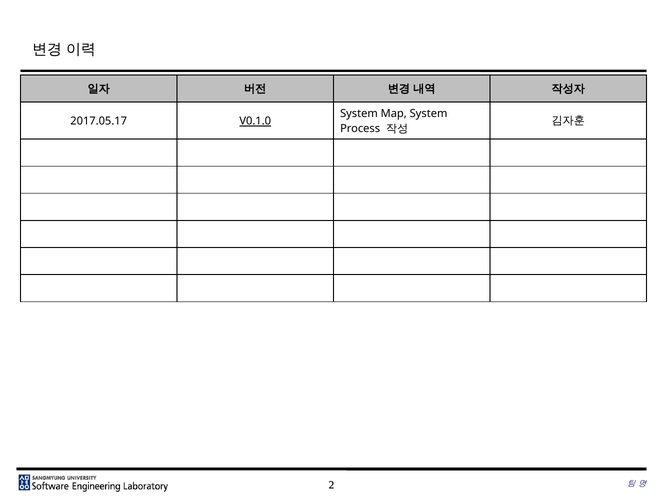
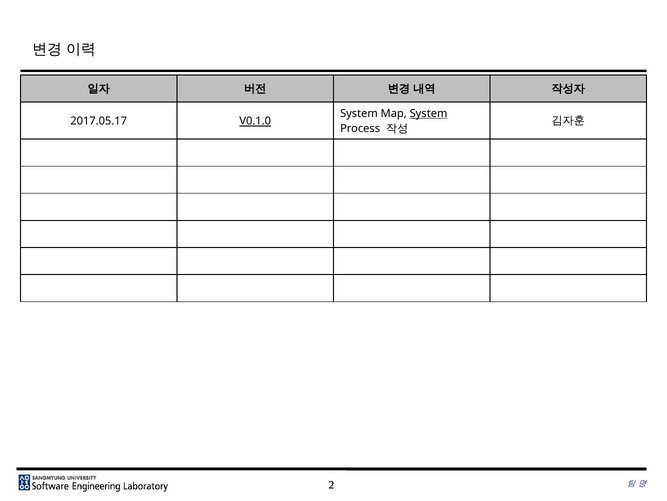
System underline: none -> present (429, 113)
